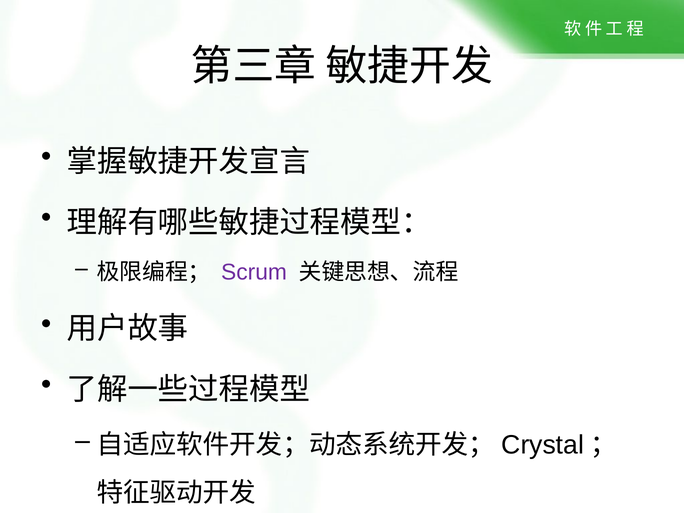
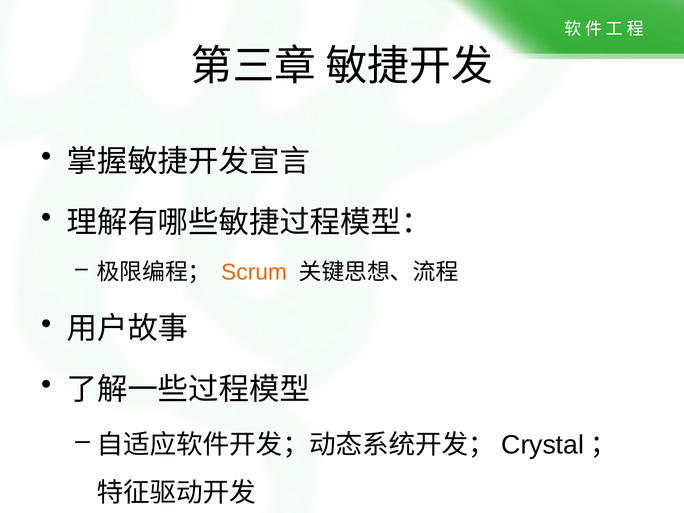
Scrum colour: purple -> orange (254, 272)
